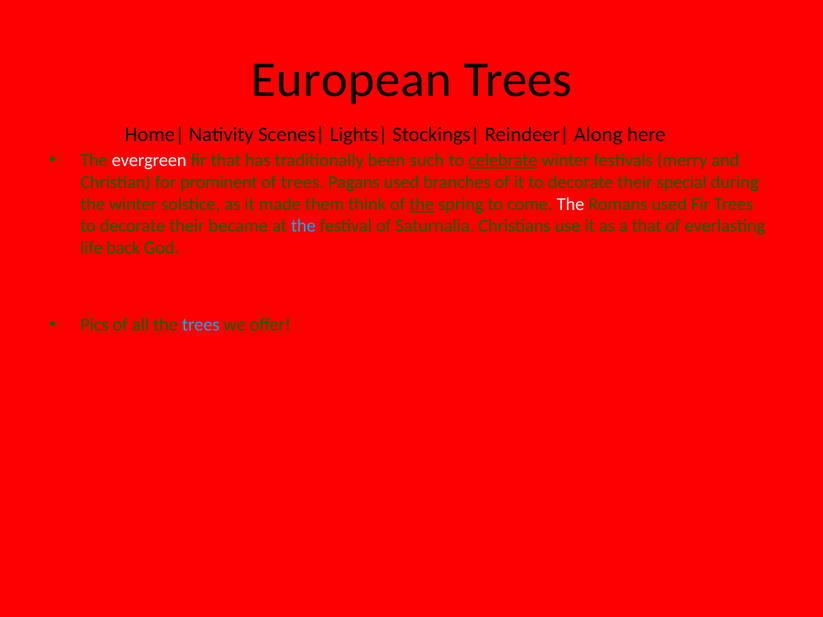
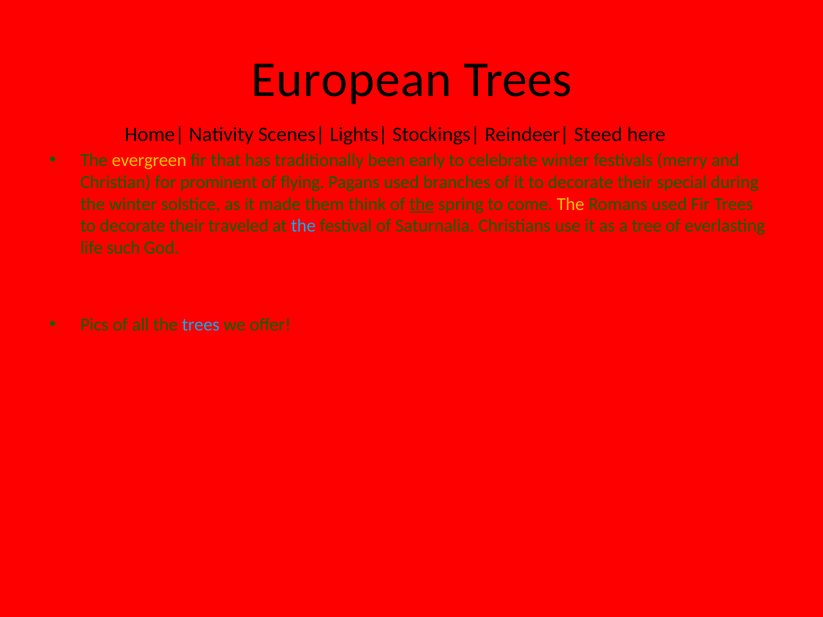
Along: Along -> Steed (598, 134)
evergreen colour: white -> yellow (149, 160)
such: such -> early (427, 160)
celebrate underline: present -> none (503, 160)
of trees: trees -> flying (303, 182)
The colour: white -> yellow (571, 204)
became: became -> traveled (238, 226)
a that: that -> tree (647, 226)
back: back -> such (123, 248)
